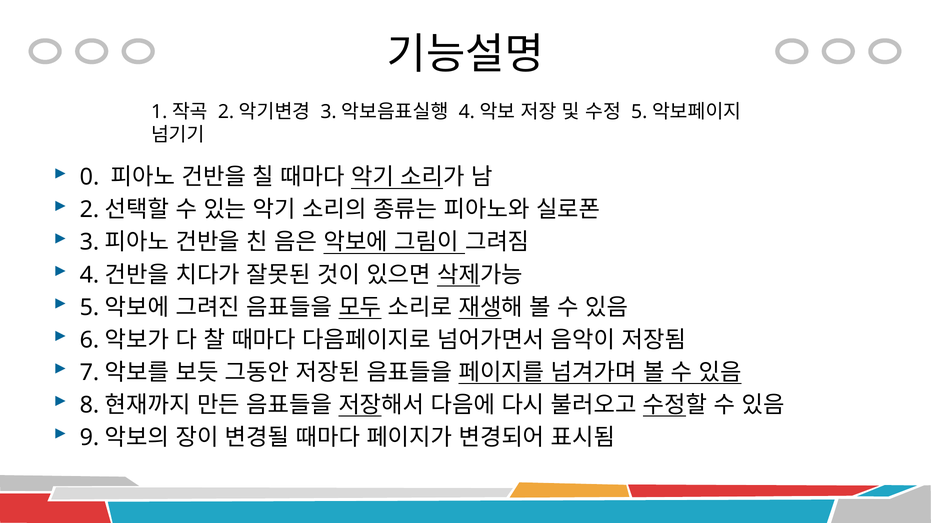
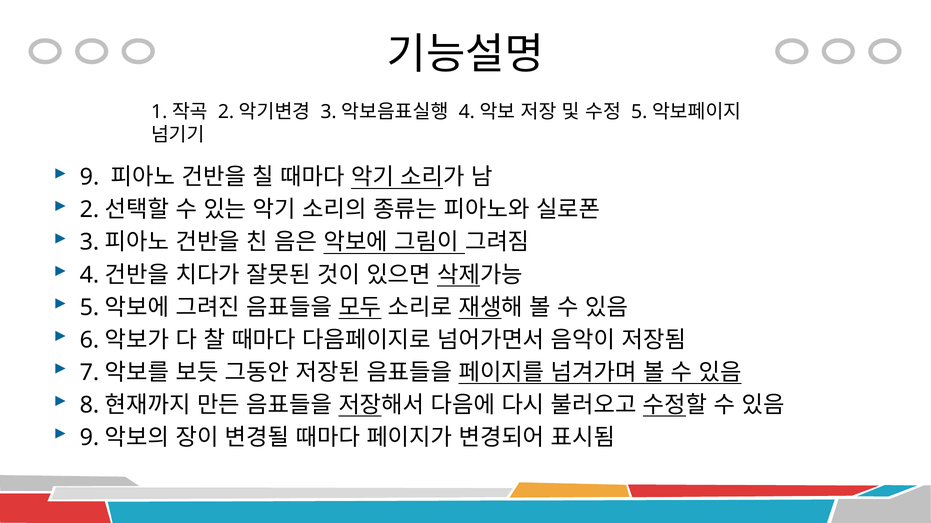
0: 0 -> 9 (89, 177)
